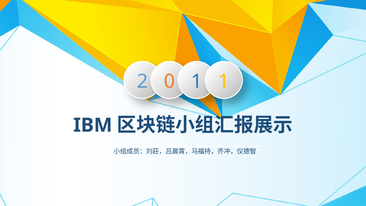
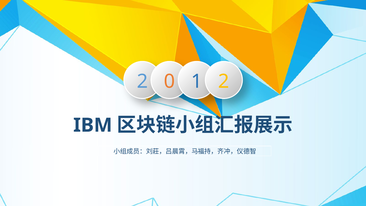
1: 1 -> 2 (224, 81)
